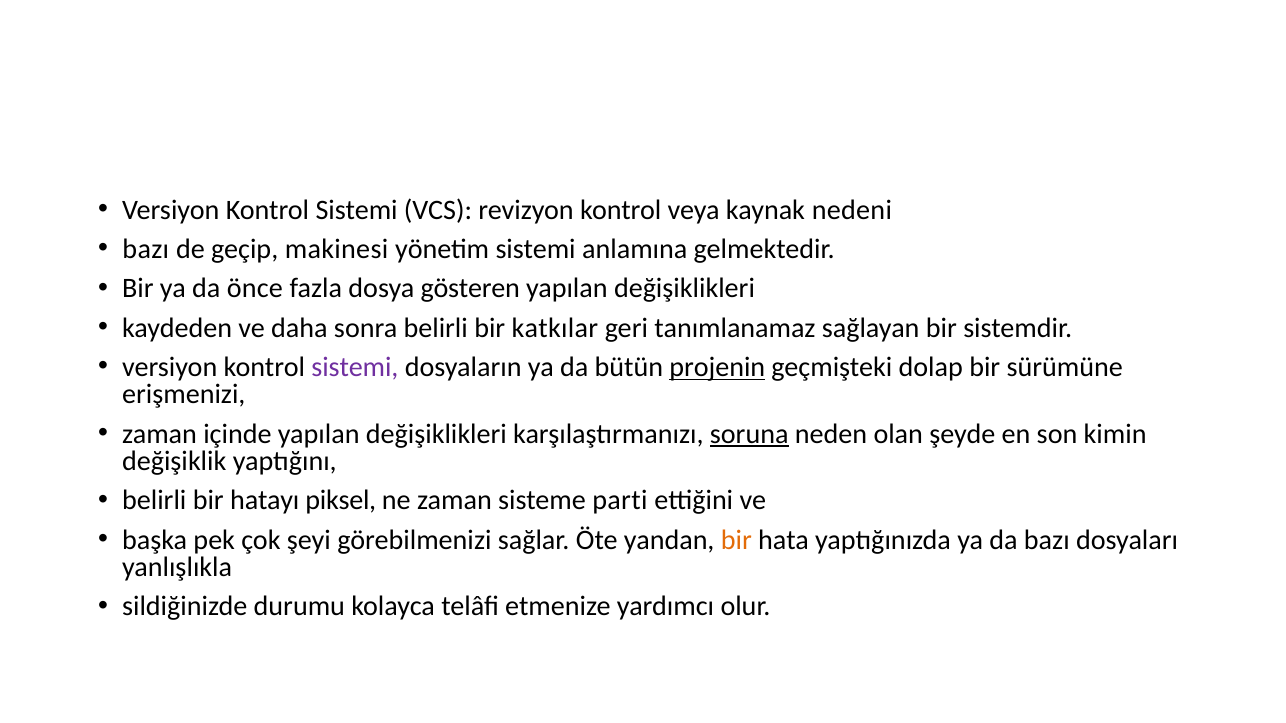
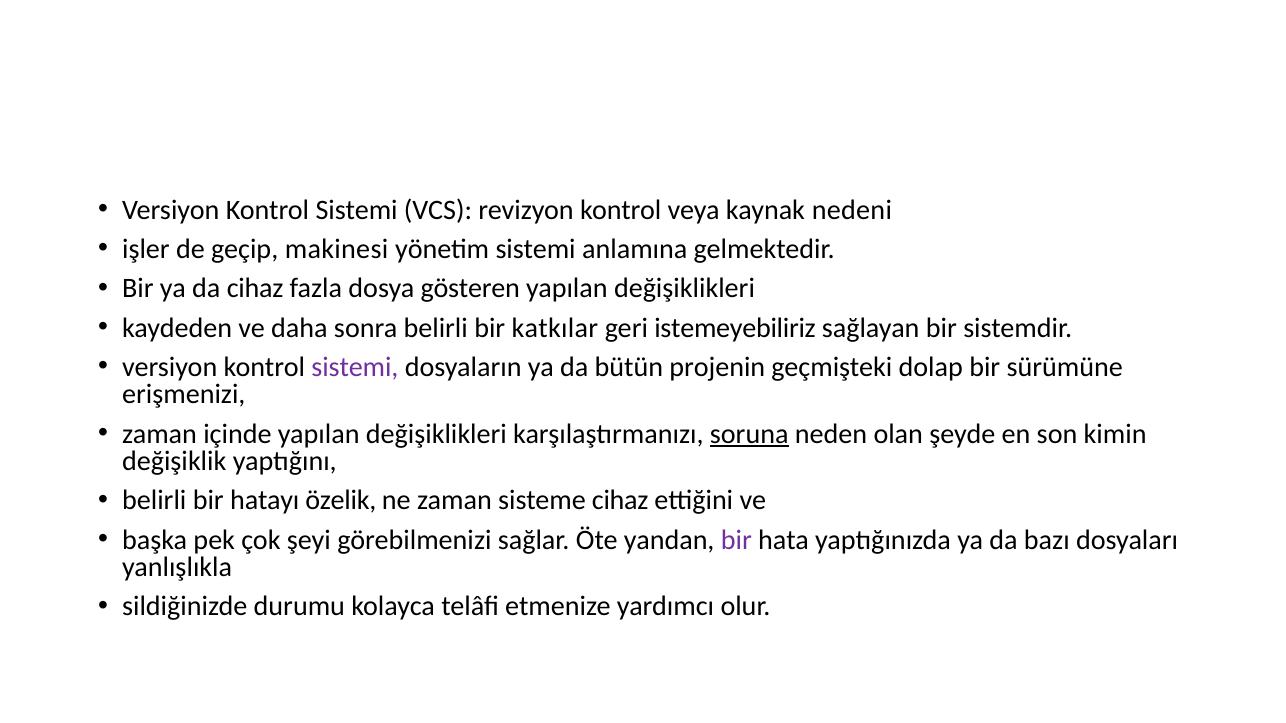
bazı: bazı -> işler (146, 249)
da önce: önce -> cihaz (255, 289)
tanımlanamaz: tanımlanamaz -> istemeyebiliriz (735, 328)
projenin underline: present -> none (717, 367)
piksel: piksel -> özelik (341, 501)
sisteme parti: parti -> cihaz (620, 501)
bir colour: orange -> purple (736, 540)
